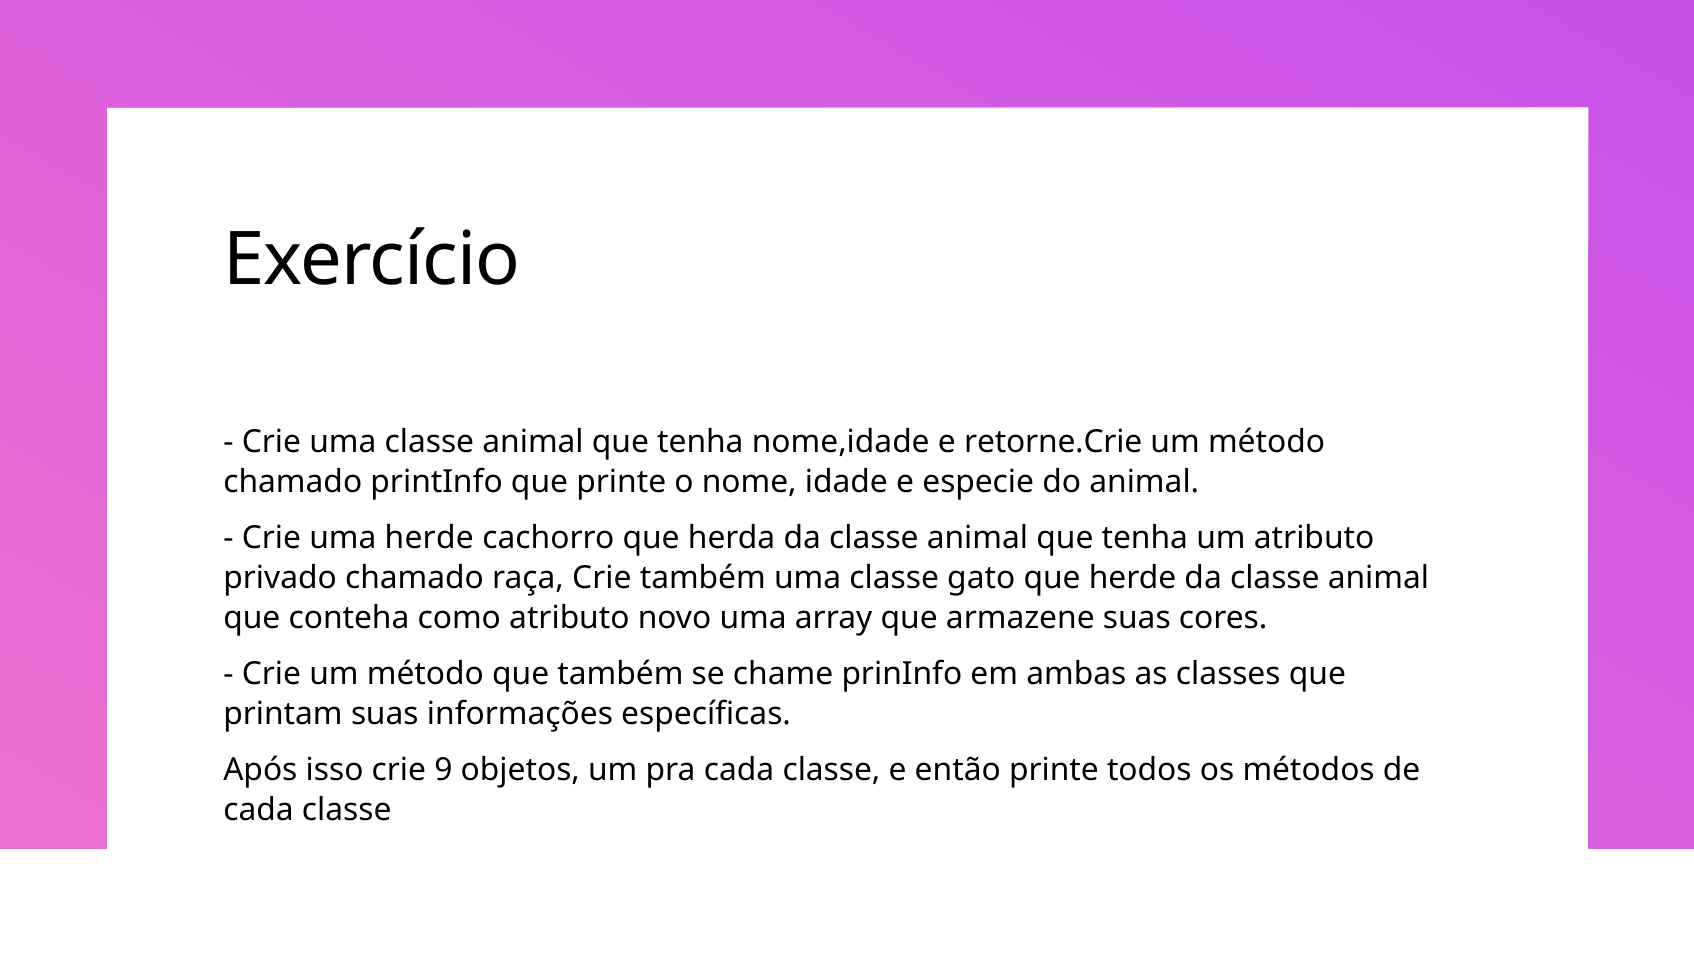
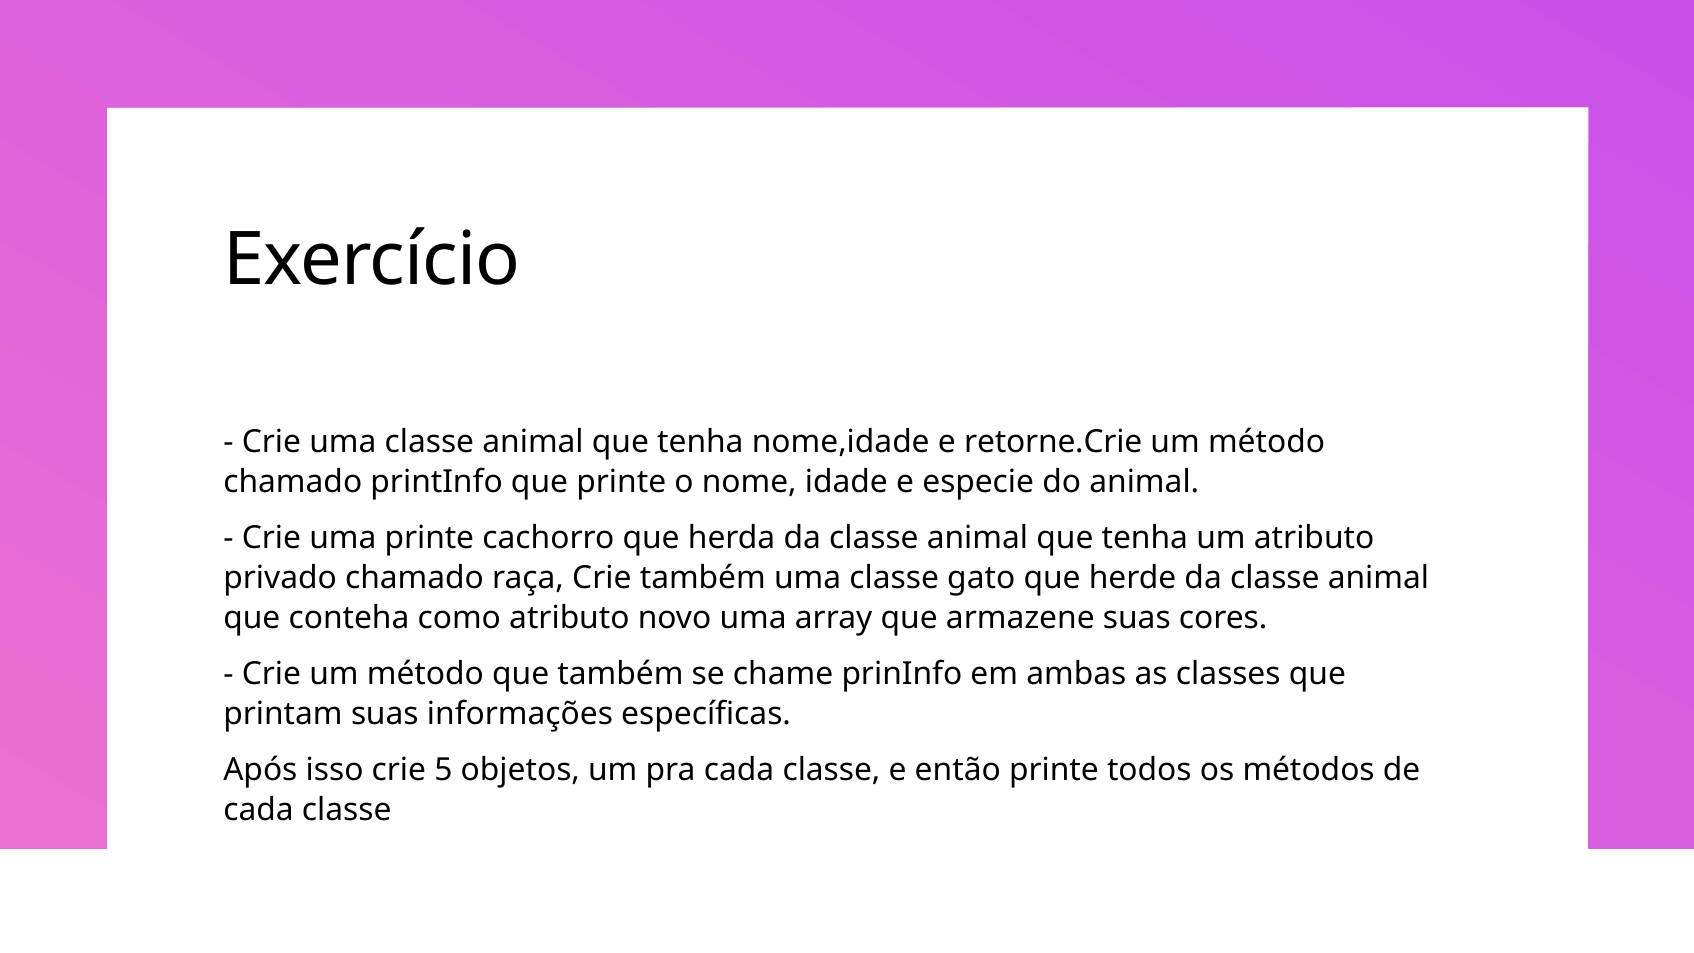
uma herde: herde -> printe (429, 538)
9: 9 -> 5 (444, 770)
